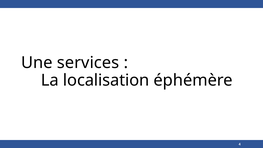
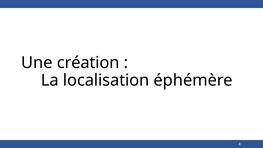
services: services -> création (88, 63)
